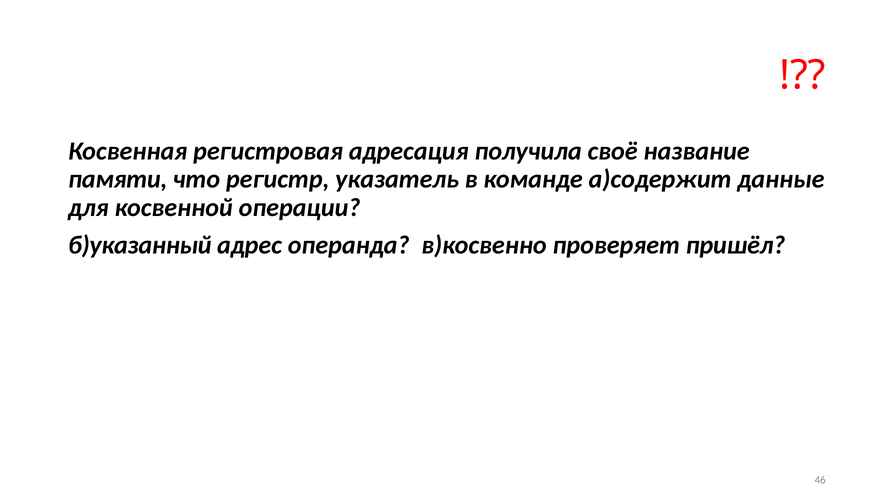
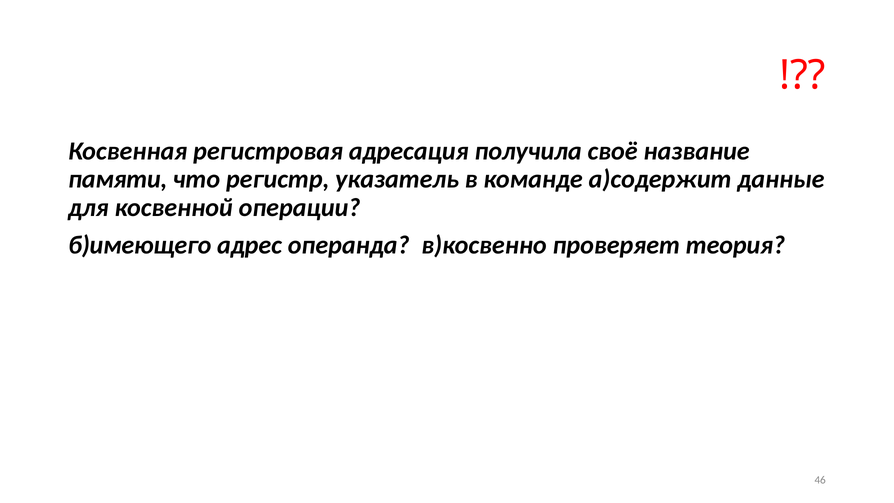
б)указанный: б)указанный -> б)имеющего (140, 245)
пришёл: пришёл -> теория (736, 245)
